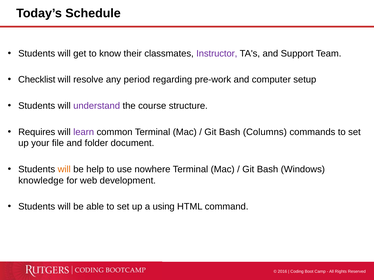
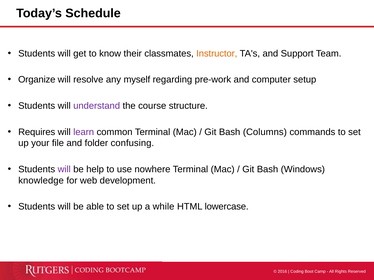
Instructor colour: purple -> orange (217, 54)
Checklist: Checklist -> Organize (37, 80)
period: period -> myself (137, 80)
document: document -> confusing (132, 143)
will colour: orange -> purple (64, 170)
using: using -> while (164, 207)
command: command -> lowercase (227, 207)
